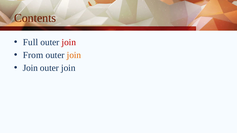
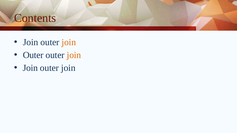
Full: Full -> Join (31, 42)
join colour: red -> orange (69, 42)
From: From -> Outer (33, 55)
